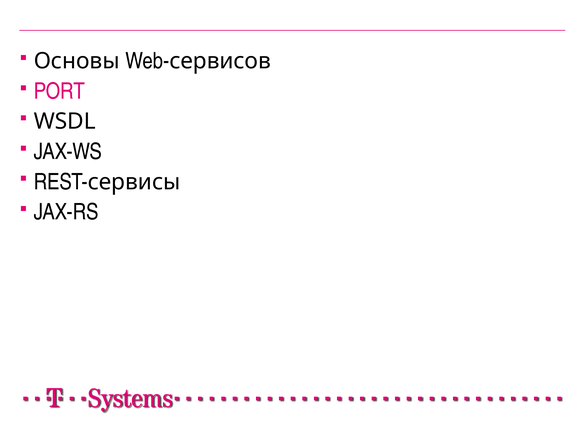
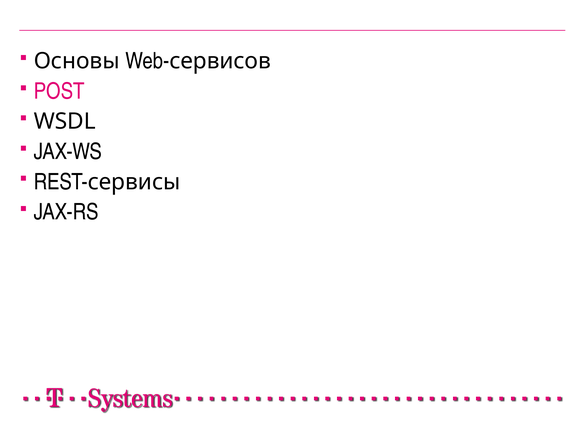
PORT: PORT -> POST (59, 91)
